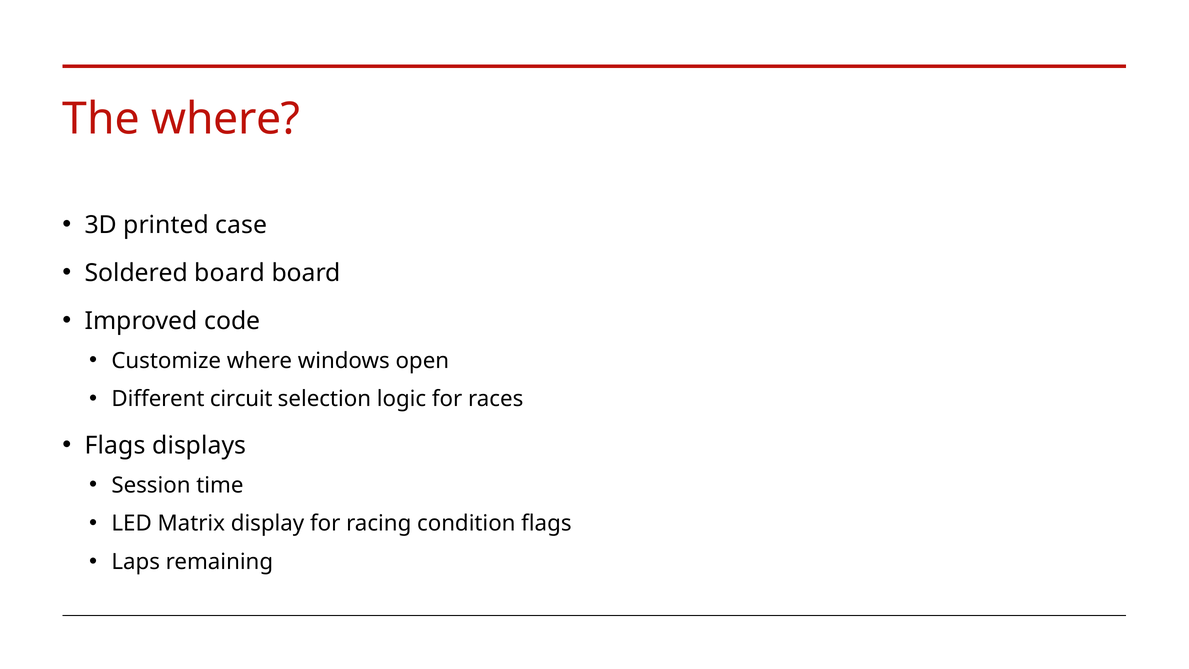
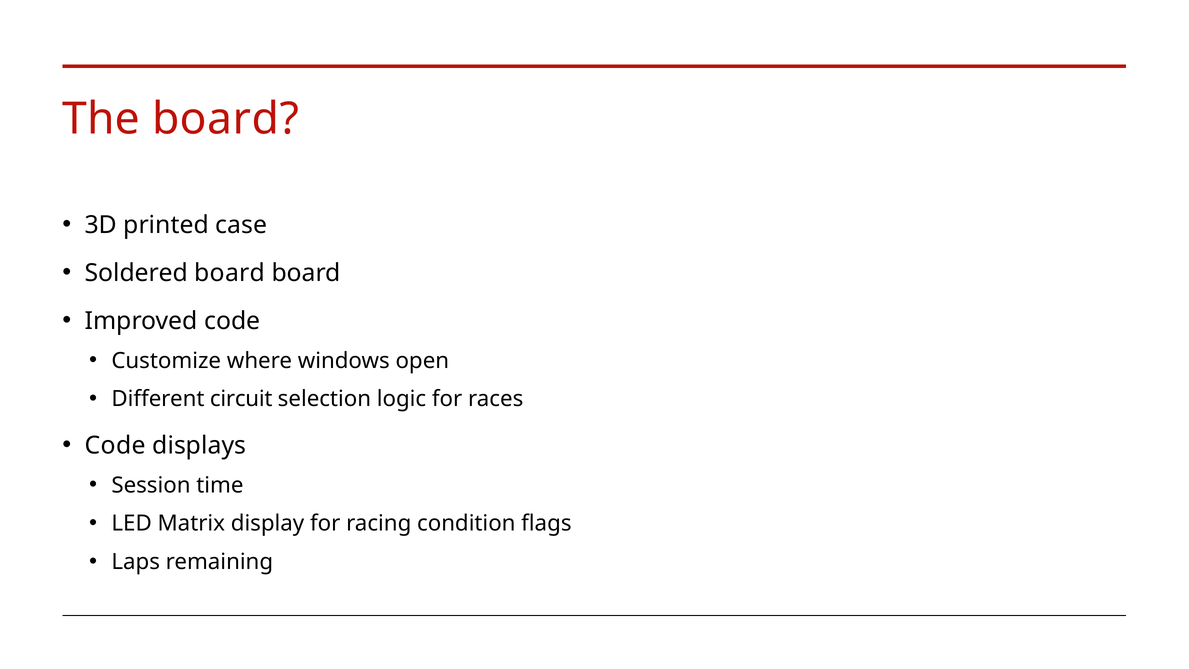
The where: where -> board (225, 119)
Flags: Flags -> Code (115, 446)
